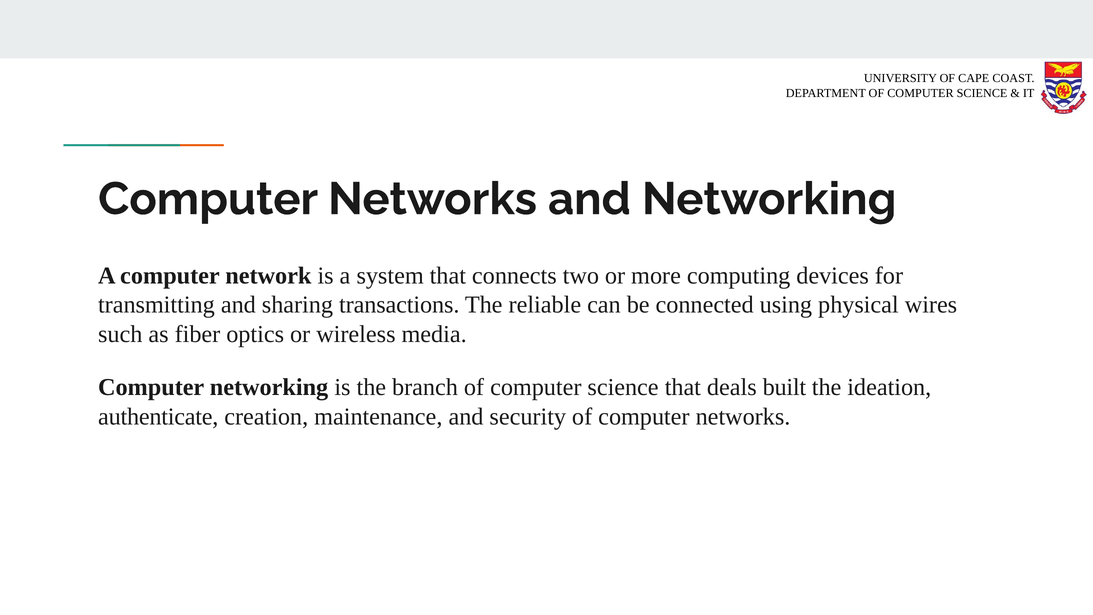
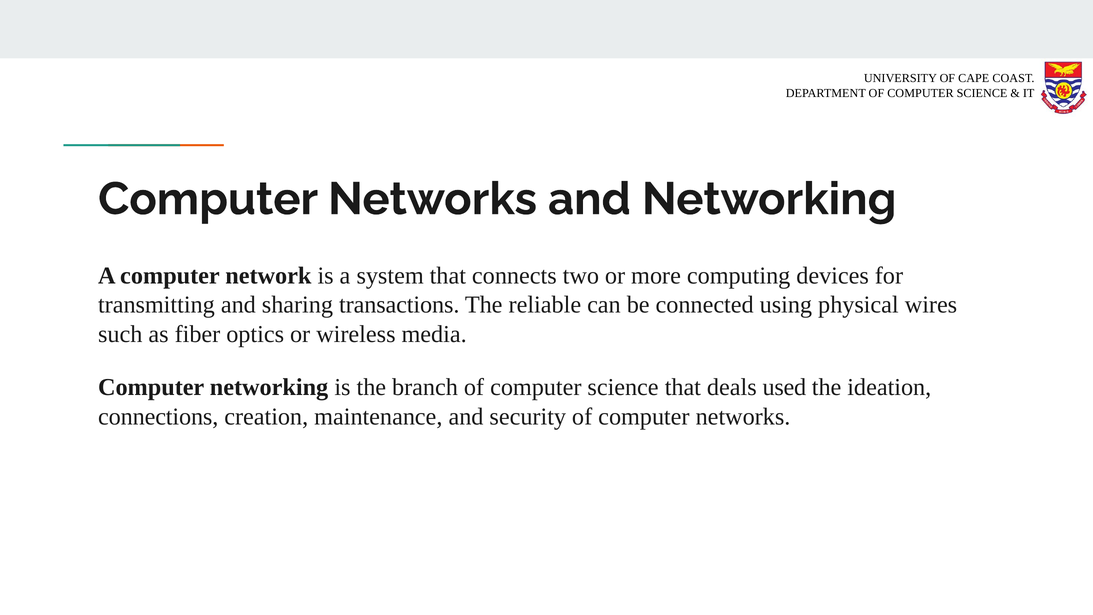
built: built -> used (784, 387)
authenticate: authenticate -> connections (158, 416)
